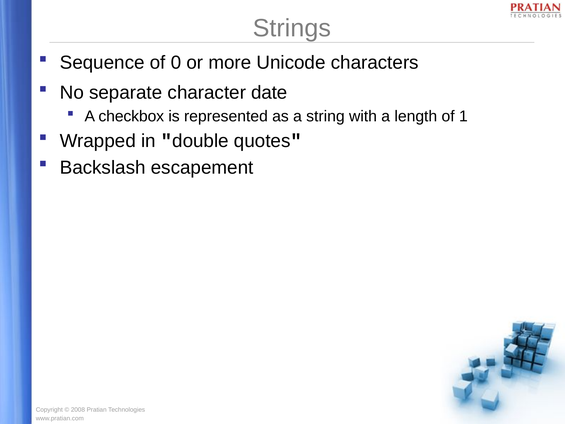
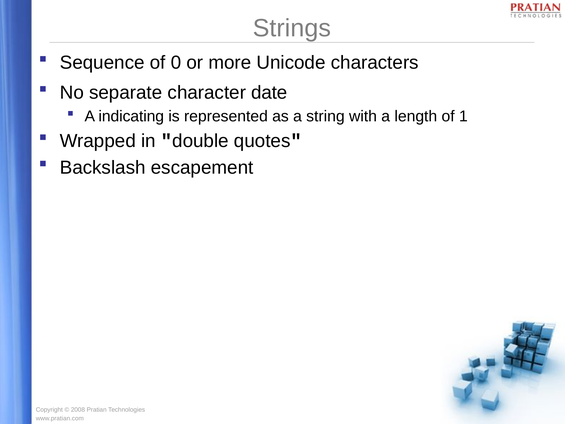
checkbox: checkbox -> indicating (131, 116)
